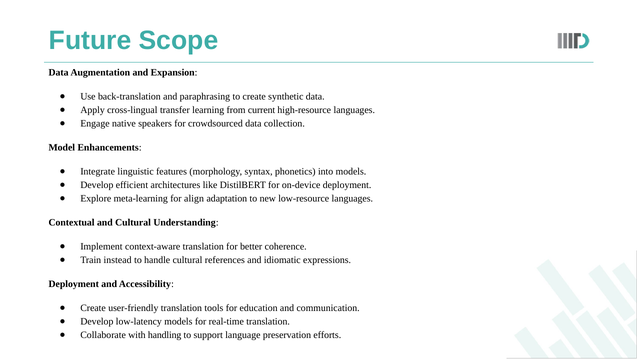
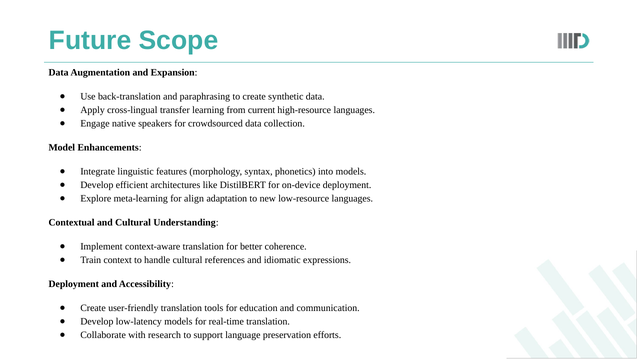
instead: instead -> context (118, 260)
handling: handling -> research (165, 334)
